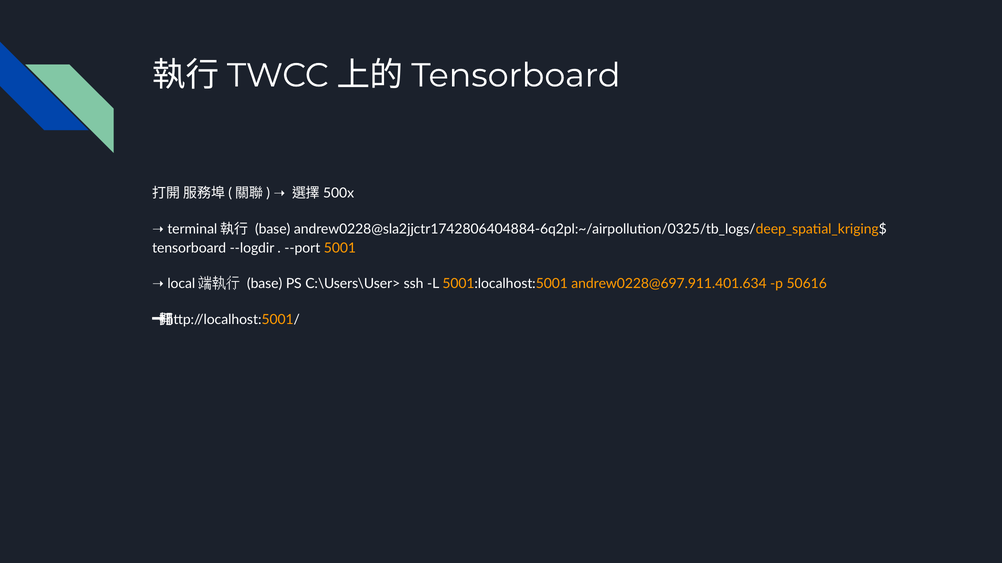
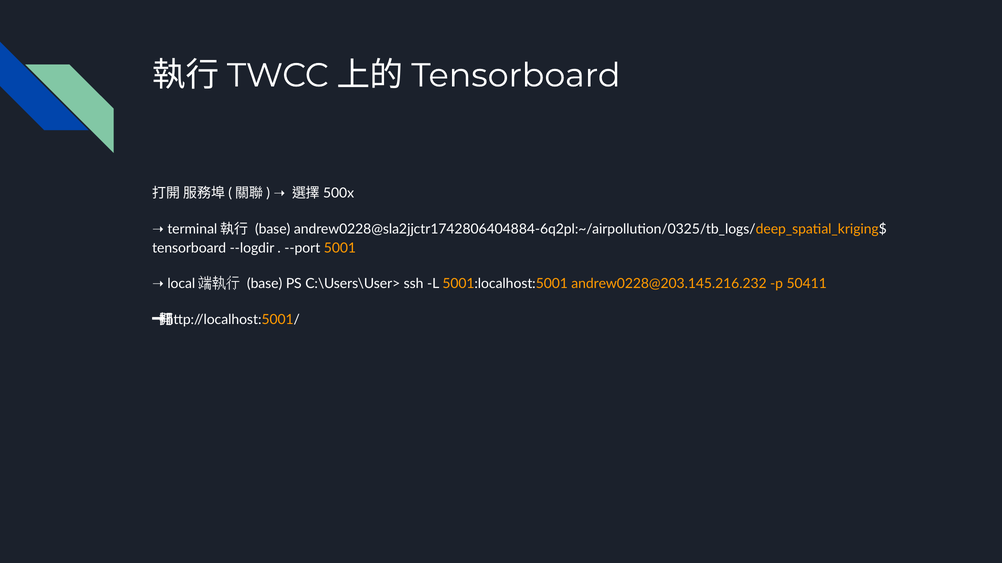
andrew0228@697.911.401.634: andrew0228@697.911.401.634 -> andrew0228@203.145.216.232 (669, 284)
50616: 50616 -> 50411 (807, 284)
